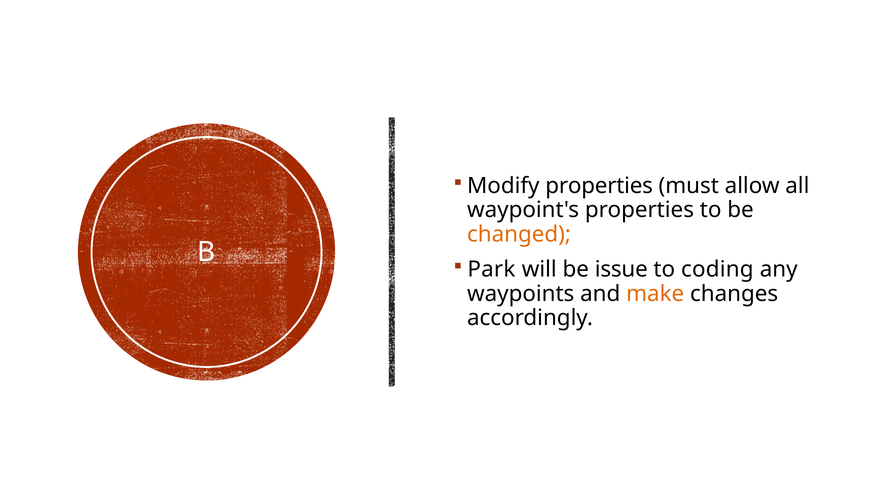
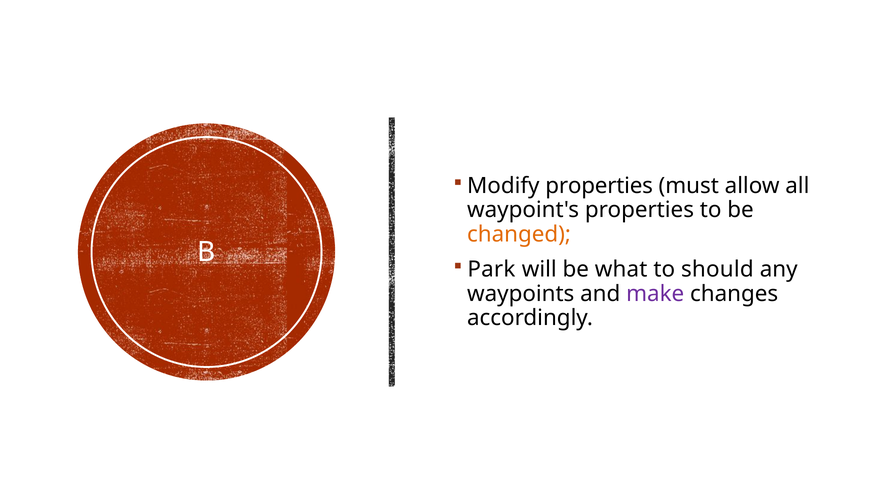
issue: issue -> what (621, 270)
coding: coding -> should (717, 270)
make colour: orange -> purple (655, 294)
